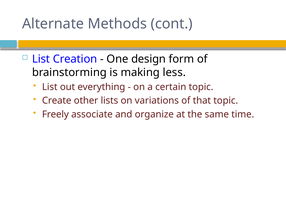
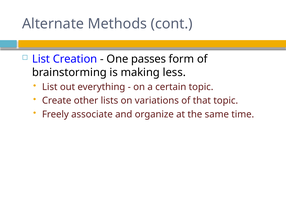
design: design -> passes (149, 59)
